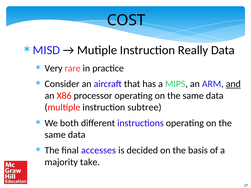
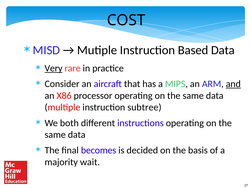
Really: Really -> Based (193, 50)
Very underline: none -> present (54, 68)
accesses: accesses -> becomes (99, 151)
take: take -> wait (90, 162)
